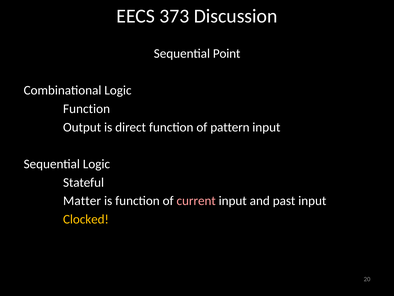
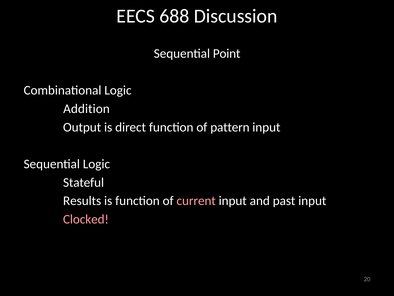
373: 373 -> 688 (174, 16)
Function: Function -> Addition (86, 109)
Matter: Matter -> Results (82, 201)
Clocked colour: yellow -> pink (86, 219)
